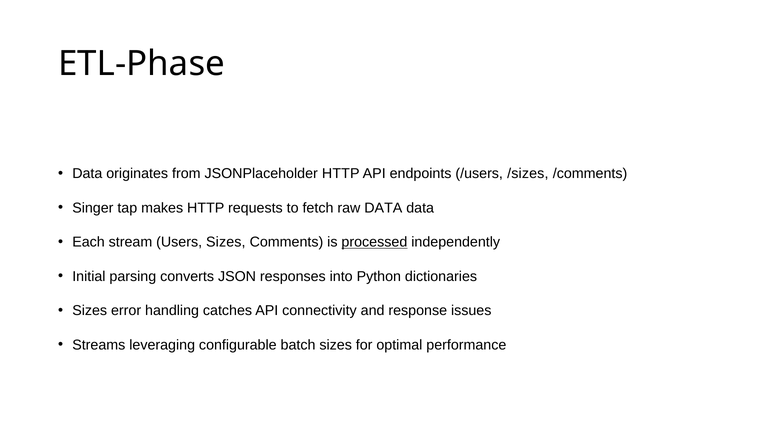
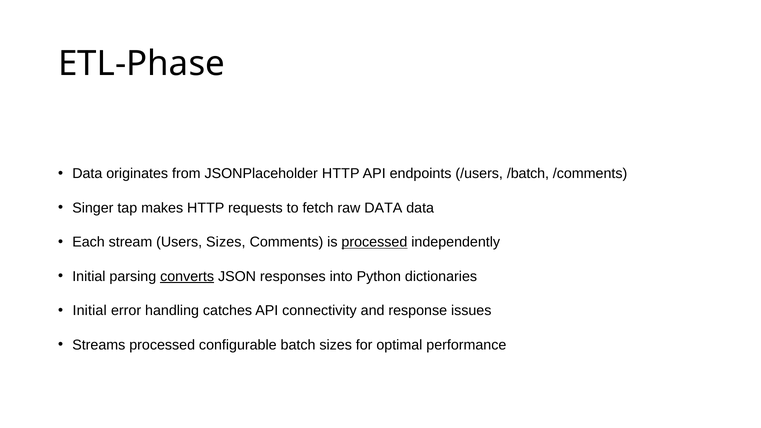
/sizes: /sizes -> /batch (528, 174)
converts underline: none -> present (187, 276)
Sizes: Sizes -> Initial (90, 311)
Streams leveraging: leveraging -> processed (162, 345)
